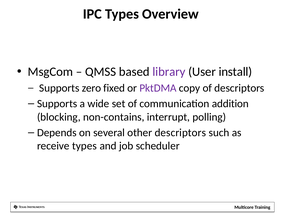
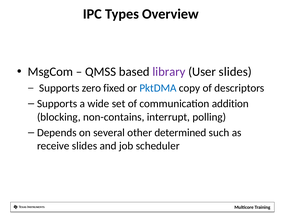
User install: install -> slides (235, 72)
PktDMA colour: purple -> blue (158, 88)
other descriptors: descriptors -> determined (180, 132)
receive types: types -> slides (84, 146)
